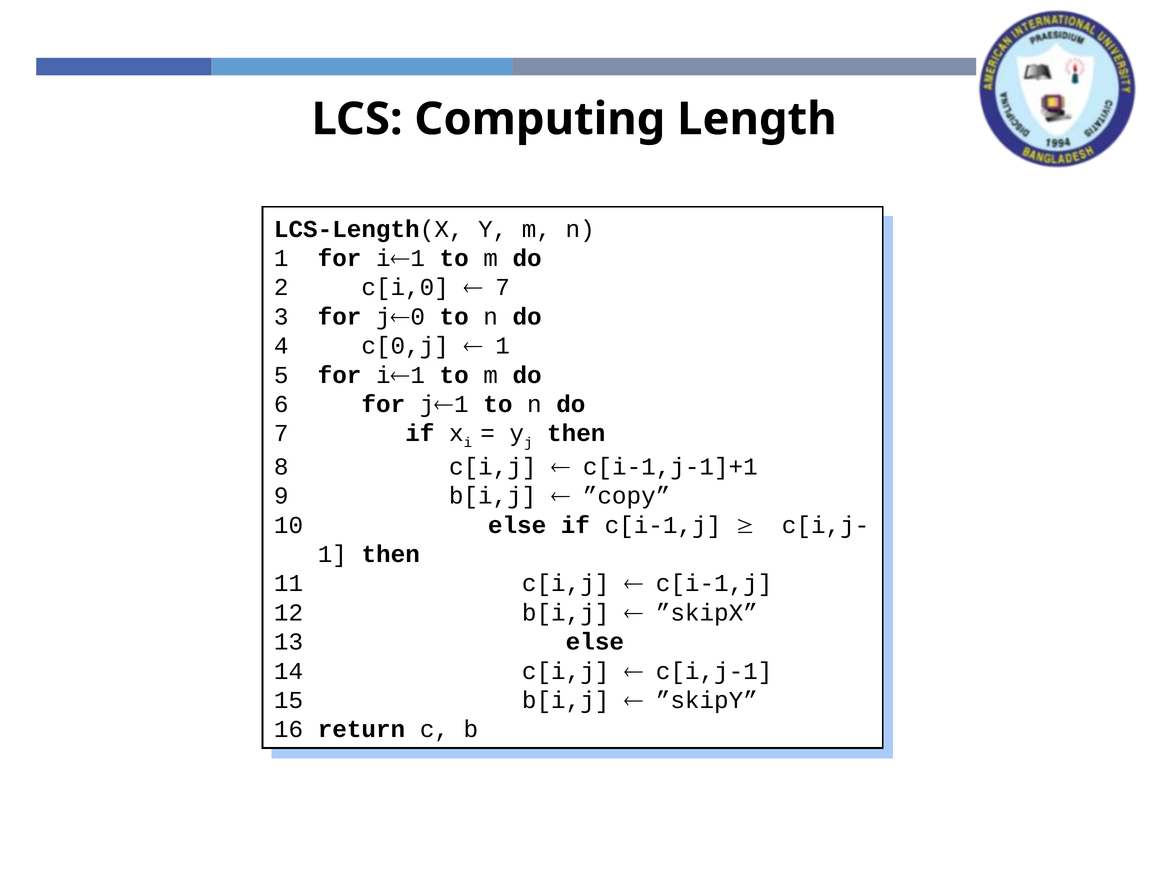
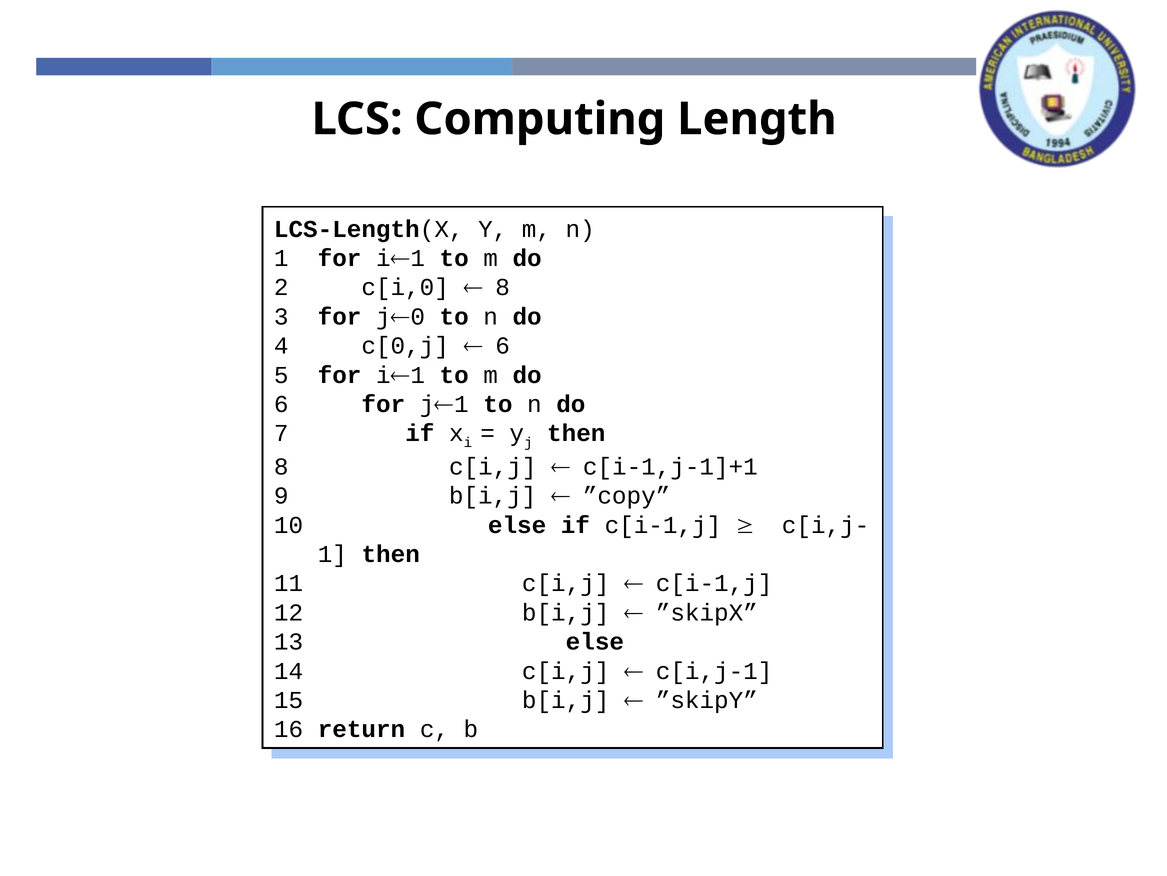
7: 7 -> 8 (503, 287)
1: 1 -> 6 (503, 345)
